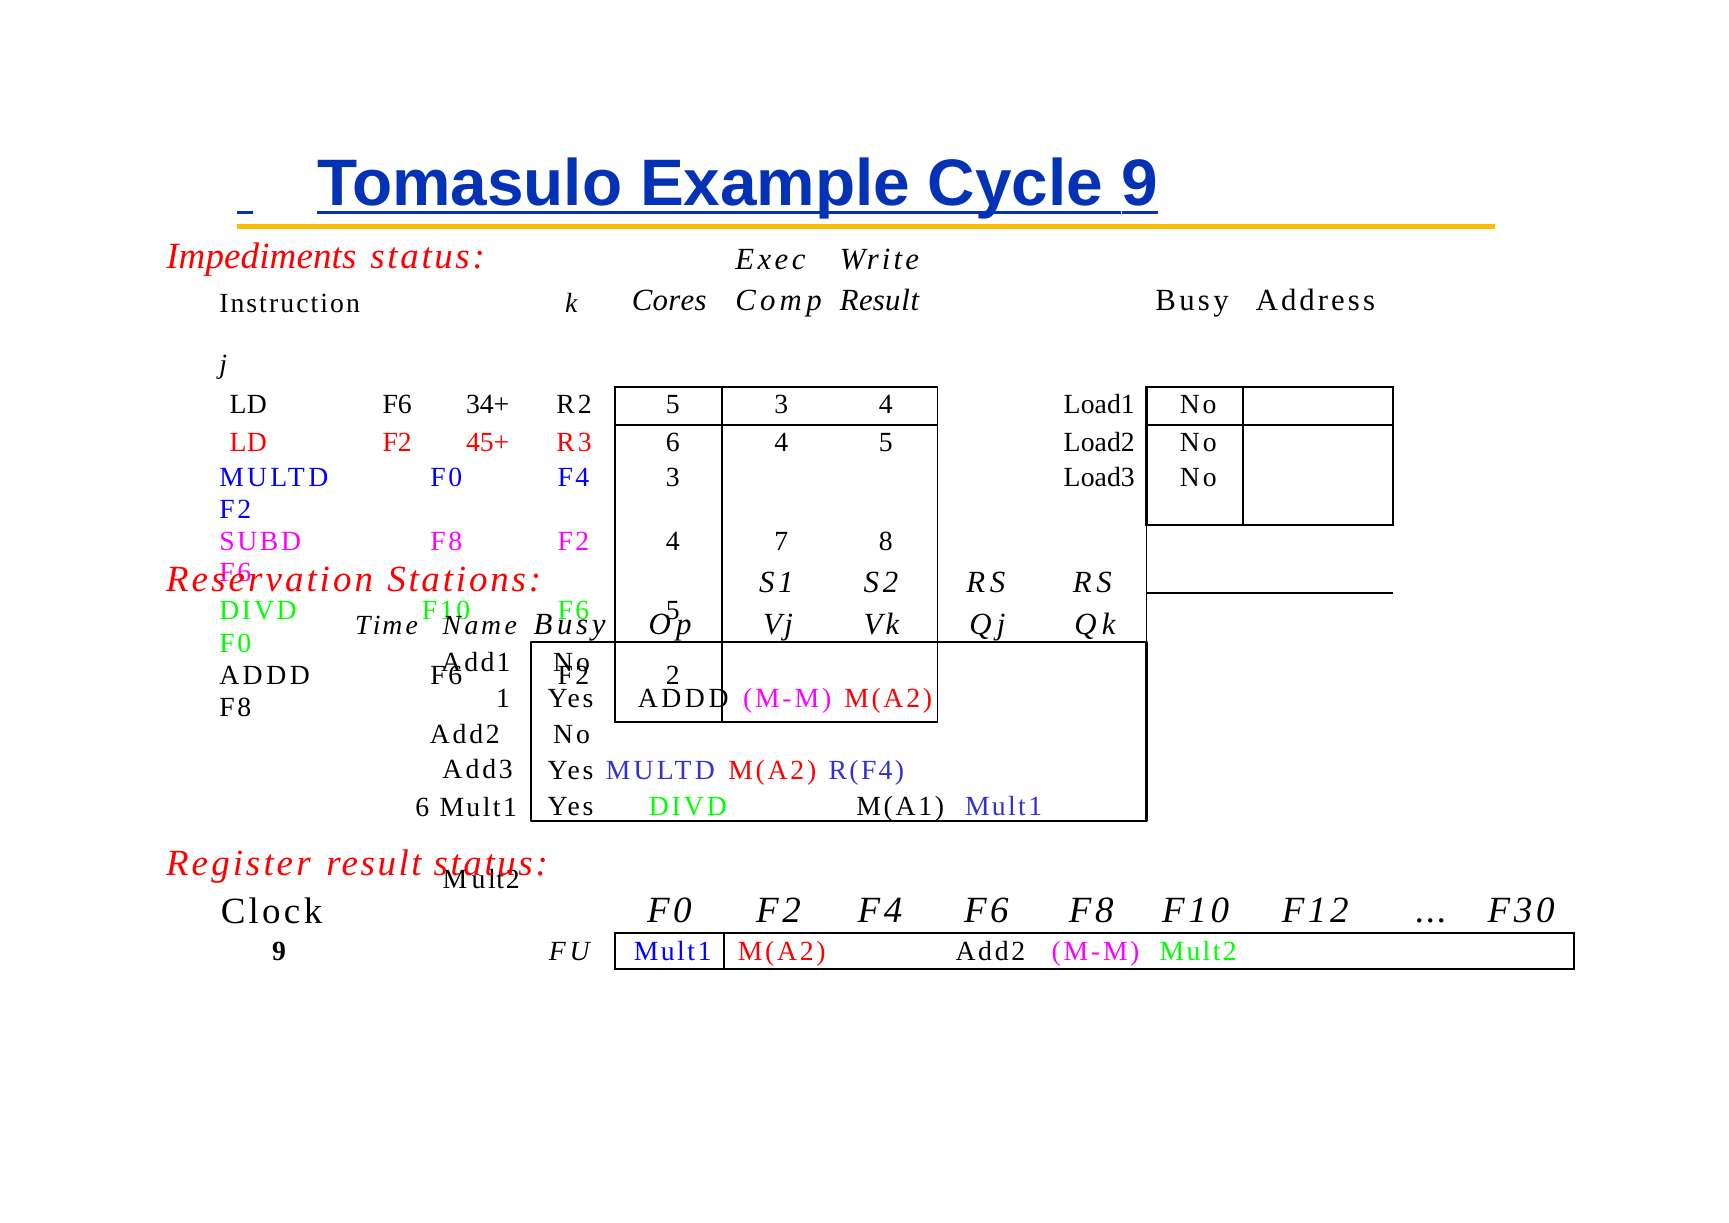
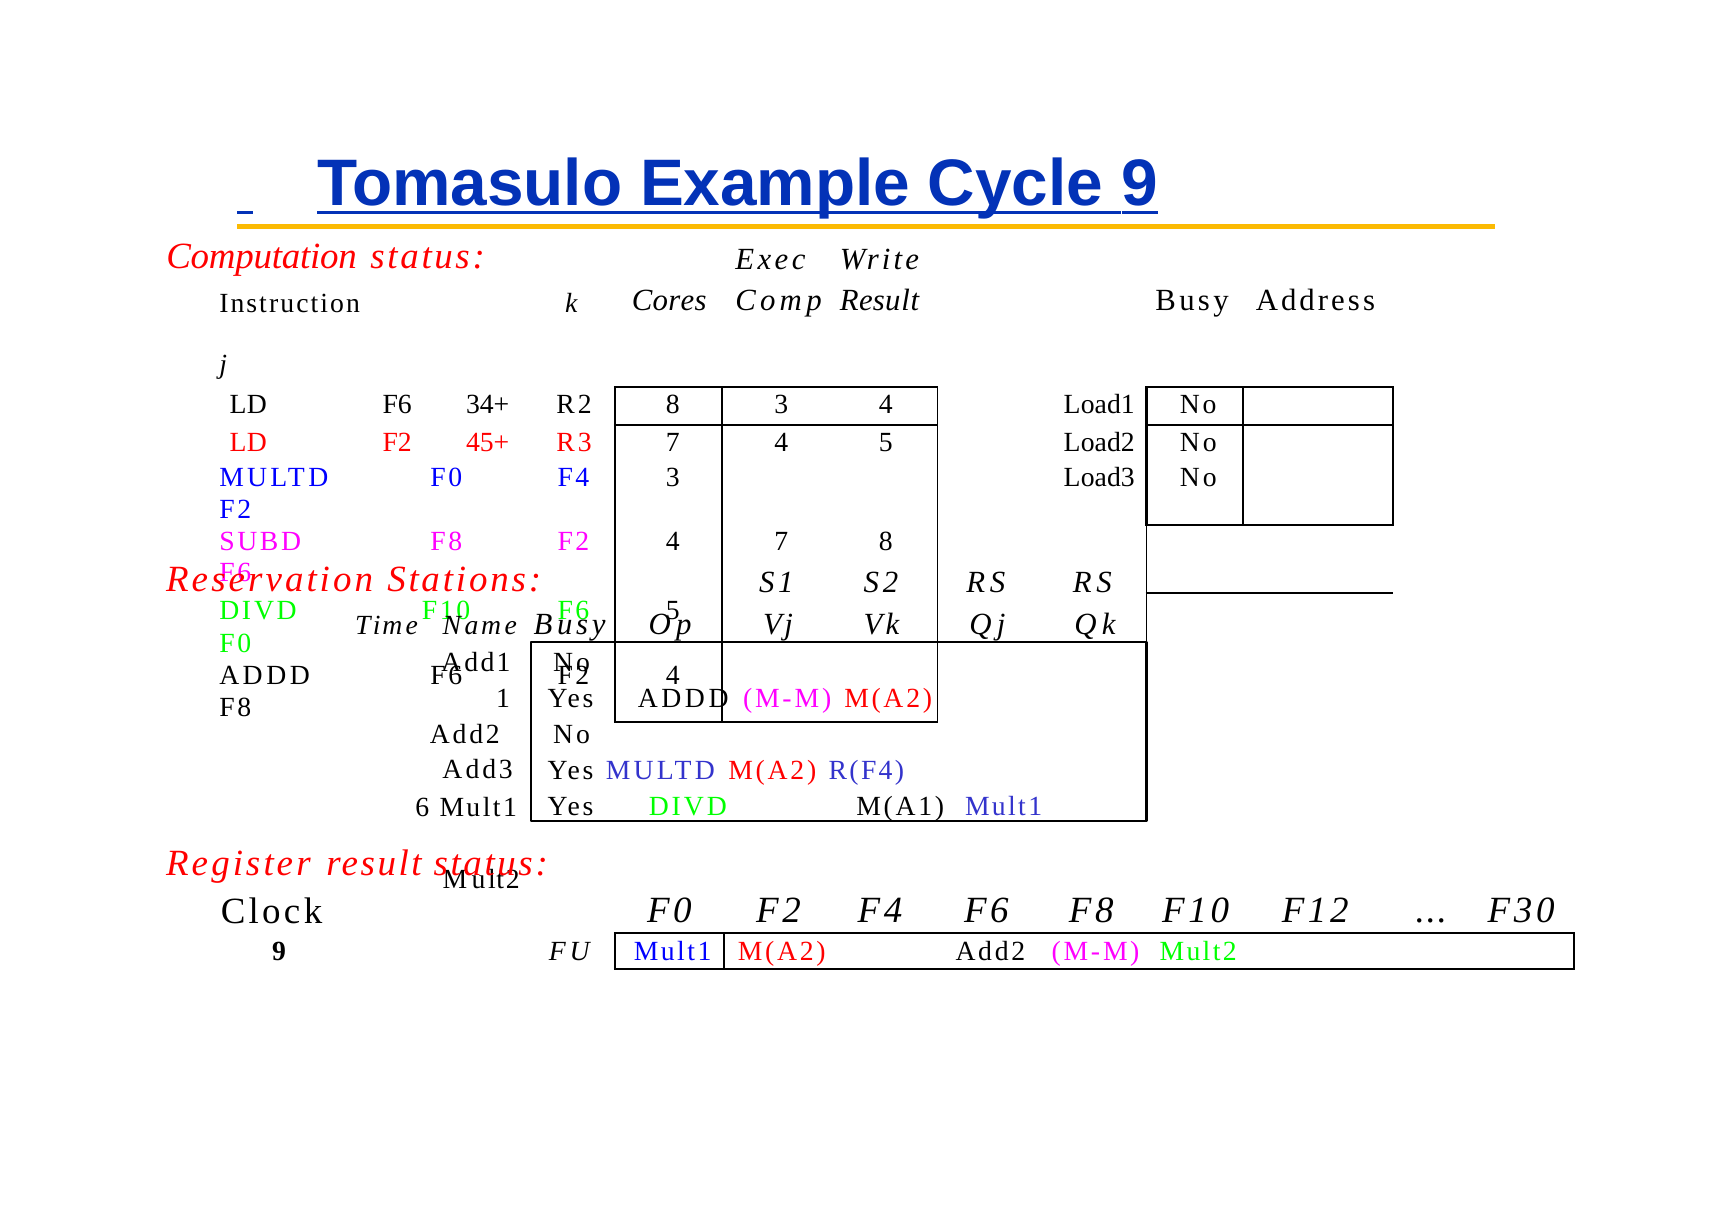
Impediments: Impediments -> Computation (262, 256)
R2 5: 5 -> 8 (673, 404)
R3 6: 6 -> 7 (673, 443)
2: 2 -> 4 (673, 675)
